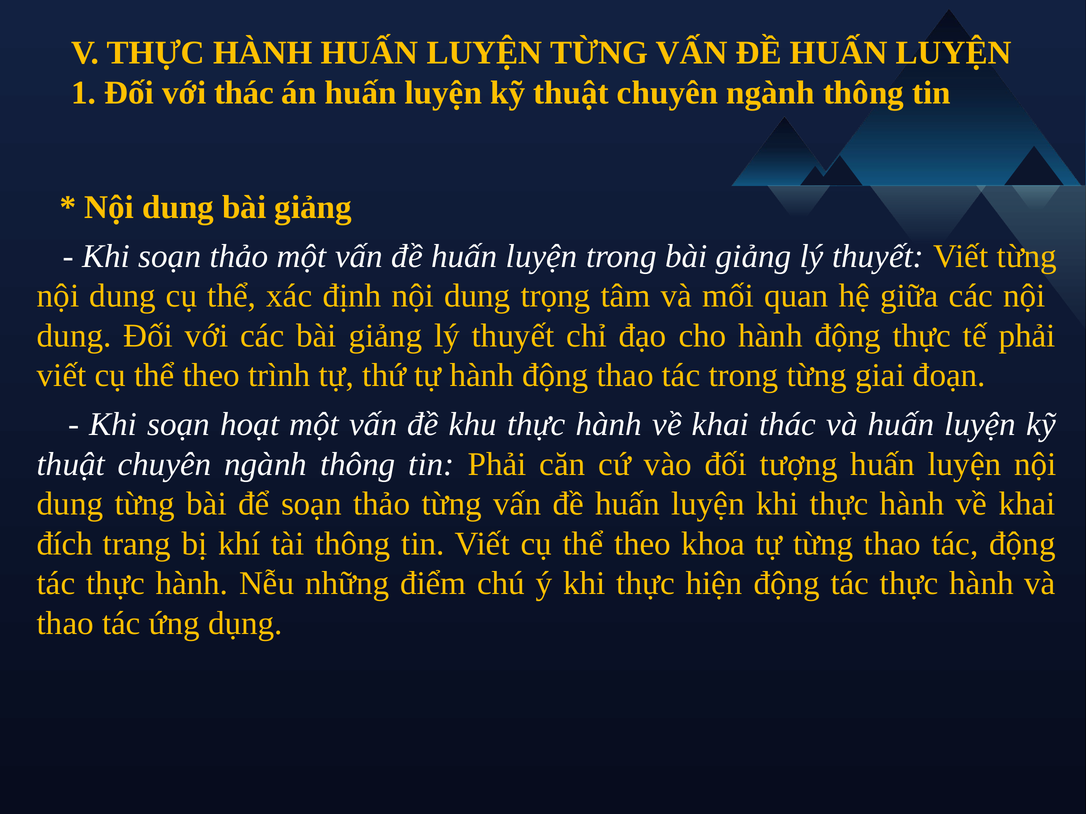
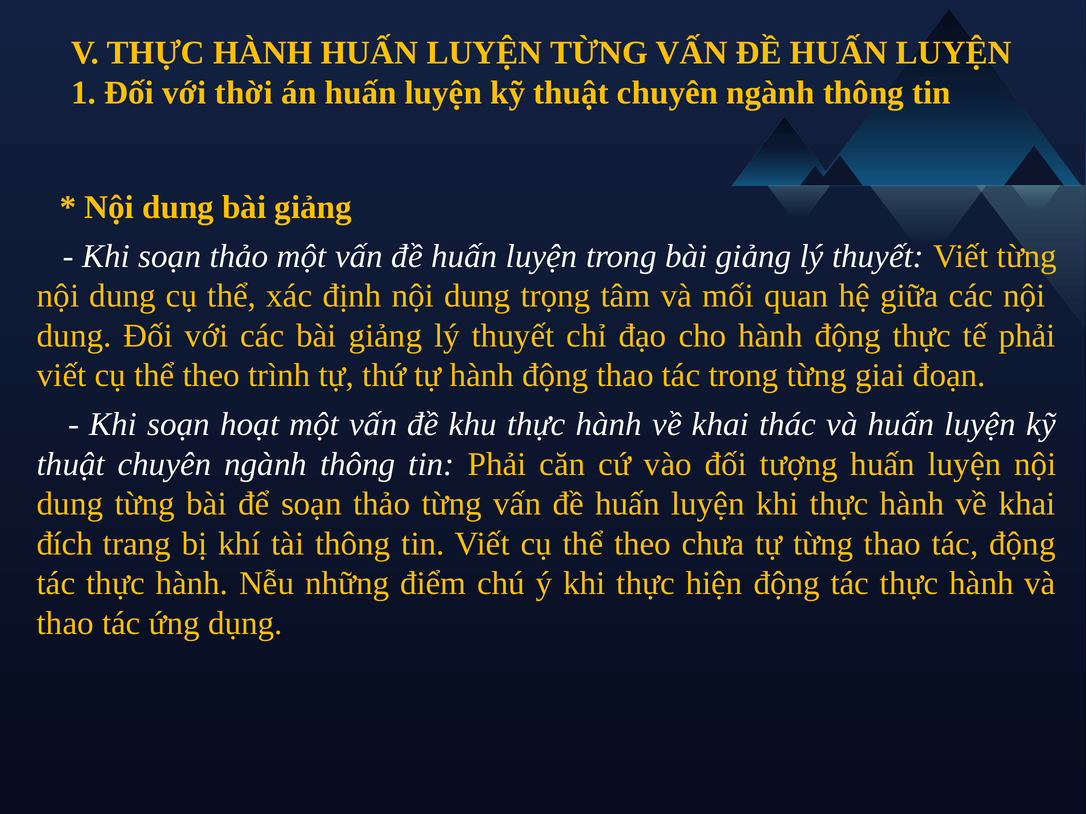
với thác: thác -> thời (244, 93)
khoa: khoa -> chưa (713, 544)
